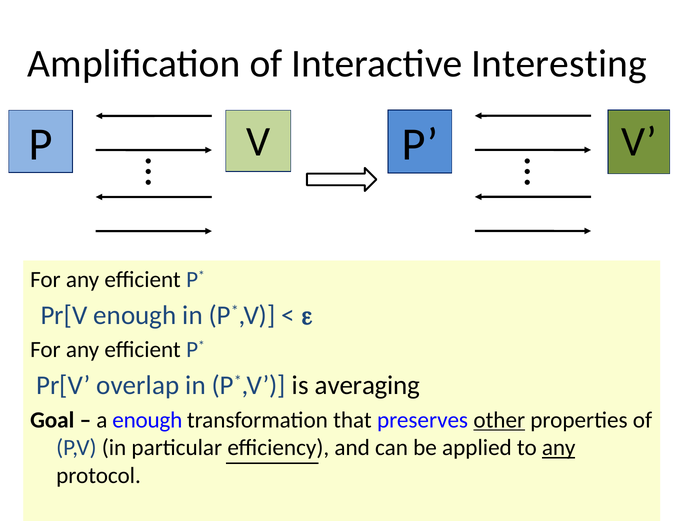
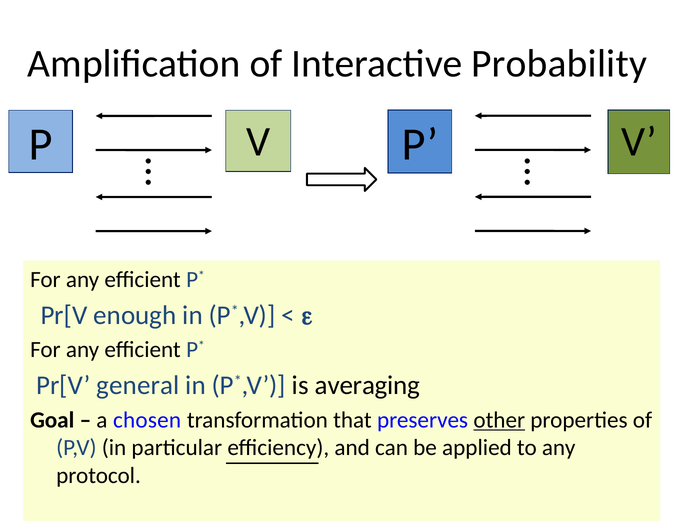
Interesting: Interesting -> Probability (559, 64)
overlap: overlap -> general (138, 386)
a enough: enough -> chosen (147, 420)
any underline: present -> none (559, 448)
